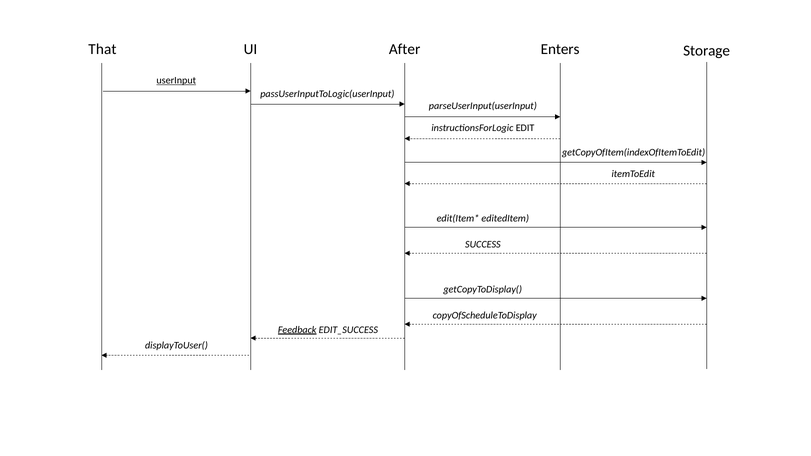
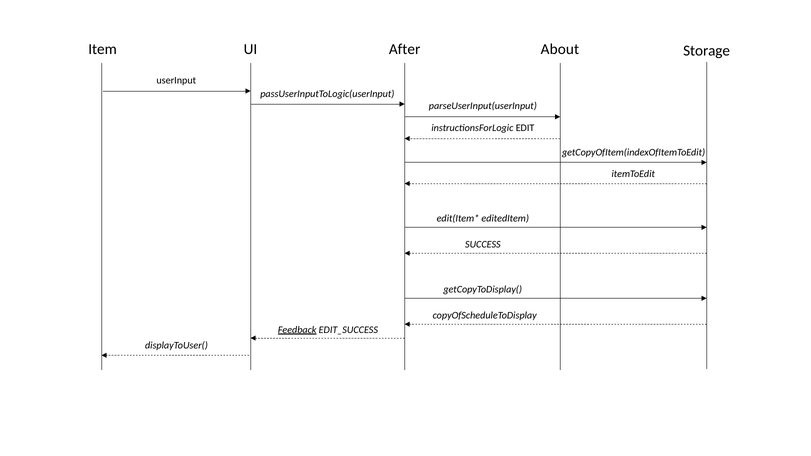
That: That -> Item (103, 49)
Enters: Enters -> About (560, 49)
userInput underline: present -> none (176, 80)
